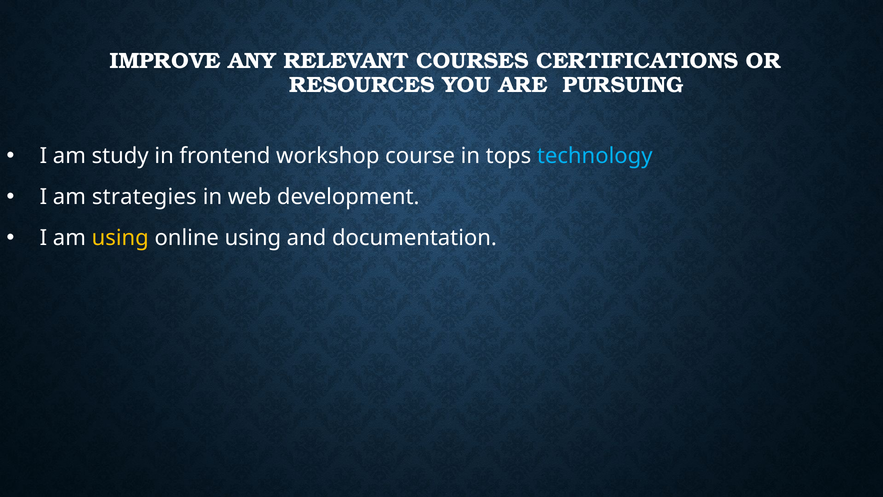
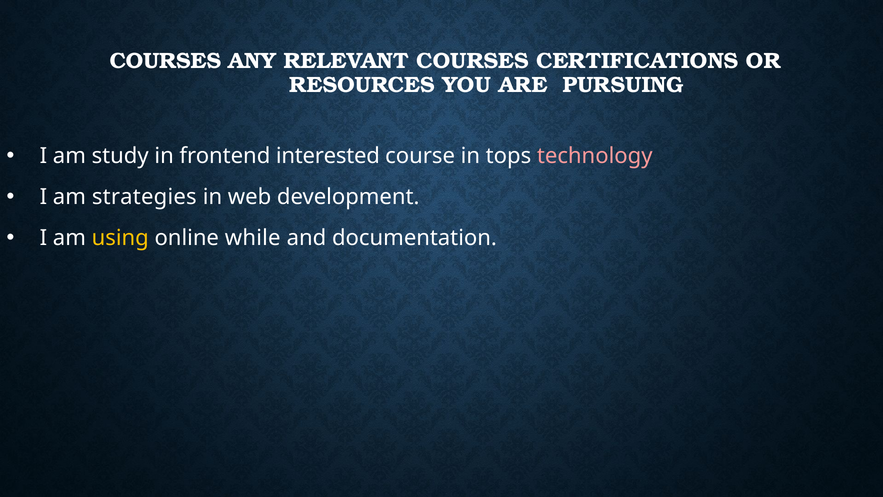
IMPROVE: IMPROVE -> COURSES (165, 61)
workshop: workshop -> interested (328, 156)
technology colour: light blue -> pink (595, 156)
online using: using -> while (253, 238)
